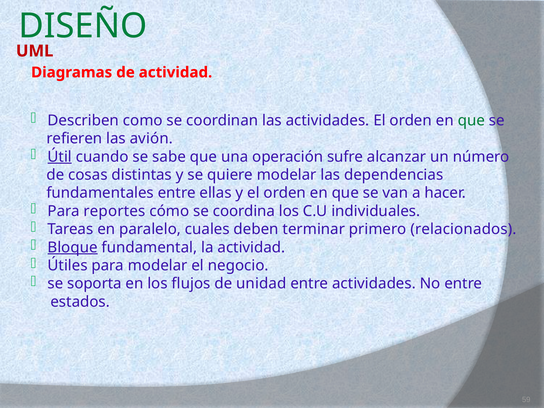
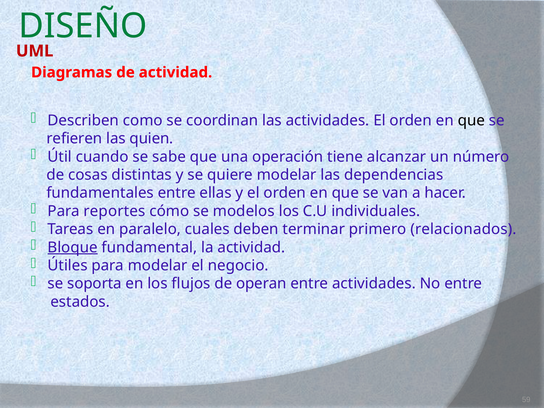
que colour: green -> black (471, 120)
avión: avión -> quien (151, 139)
Útil underline: present -> none (60, 157)
sufre: sufre -> tiene (345, 157)
coordina: coordina -> modelos (244, 211)
unidad: unidad -> operan (261, 284)
